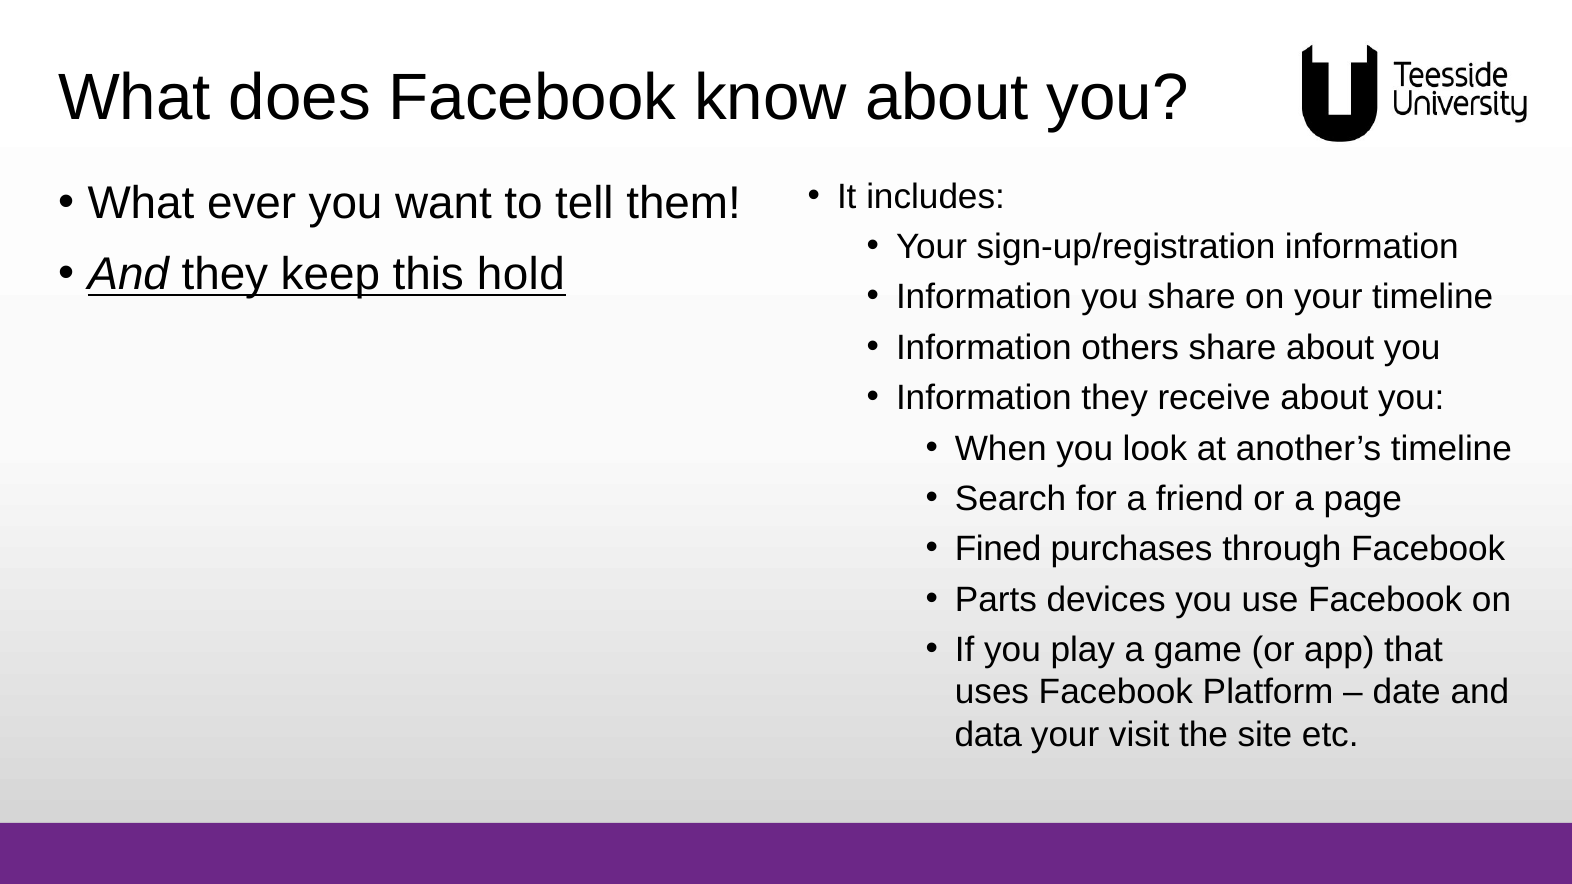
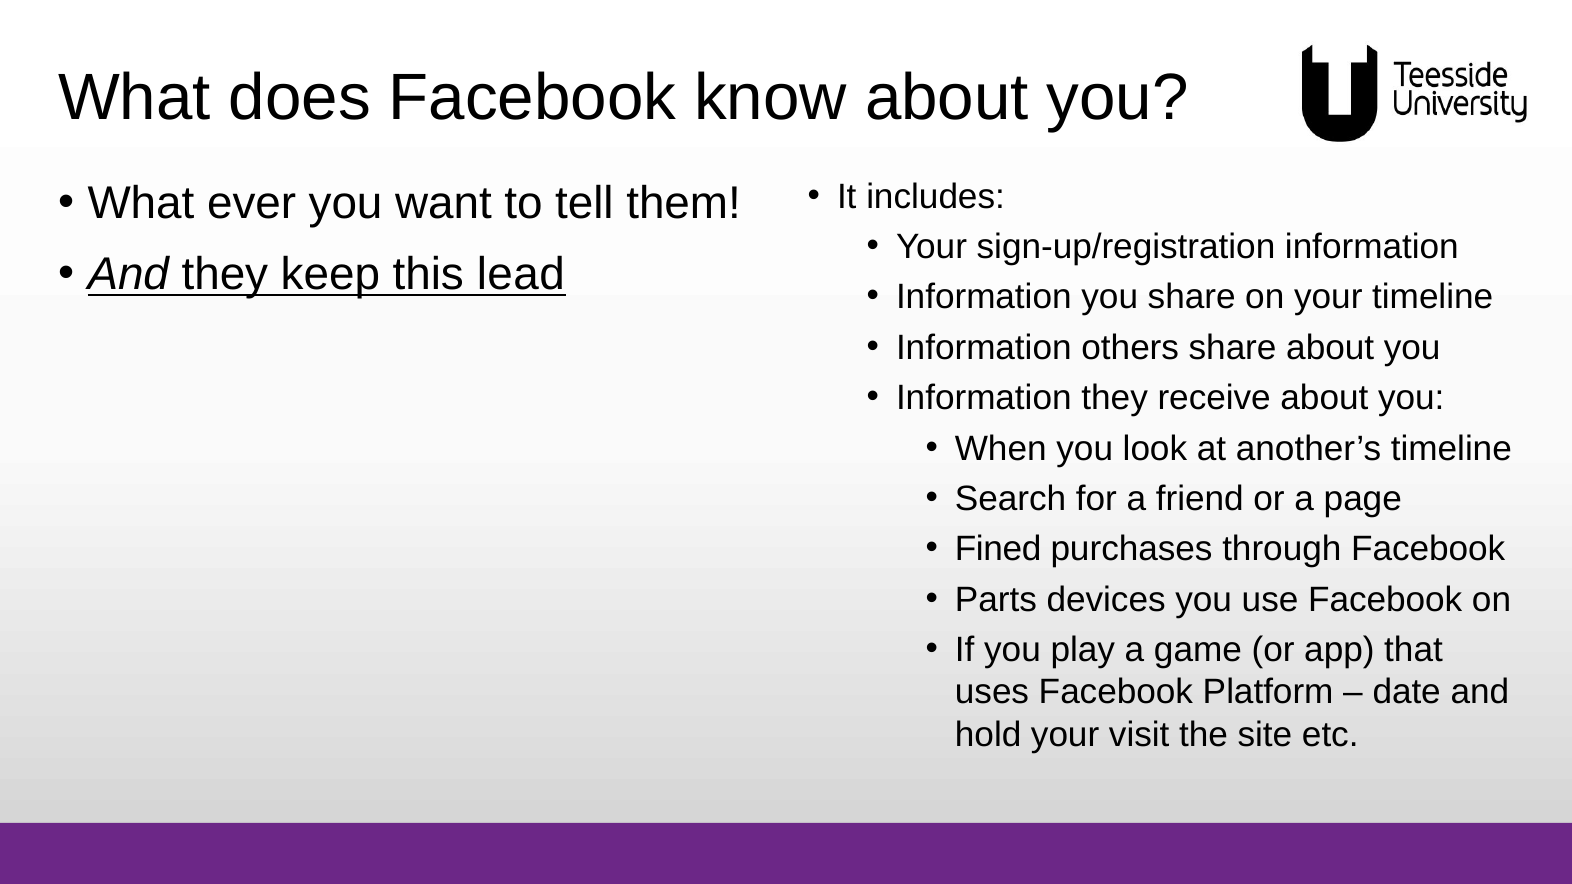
hold: hold -> lead (521, 275)
data: data -> hold (988, 735)
